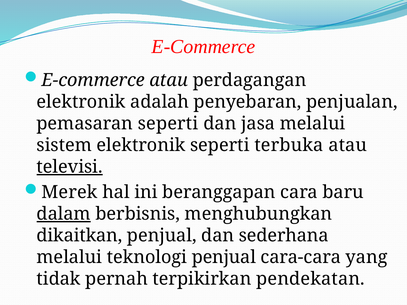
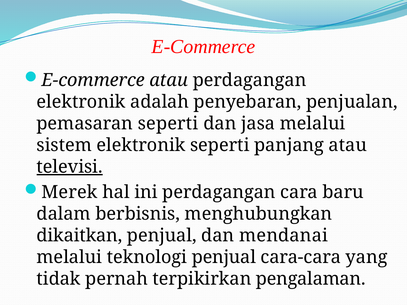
terbuka: terbuka -> panjang (289, 145)
ini beranggapan: beranggapan -> perdagangan (219, 192)
dalam underline: present -> none (64, 214)
sederhana: sederhana -> mendanai (284, 236)
pendekatan: pendekatan -> pengalaman (311, 279)
